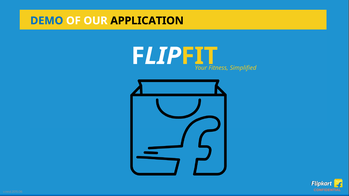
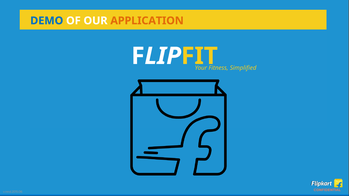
APPLICATION colour: black -> orange (147, 21)
